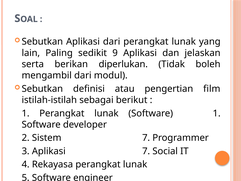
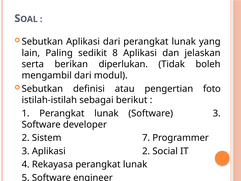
9: 9 -> 8 (115, 53)
film: film -> foto (212, 89)
Software 1: 1 -> 3 (217, 113)
Aplikasi 7: 7 -> 2 (146, 151)
